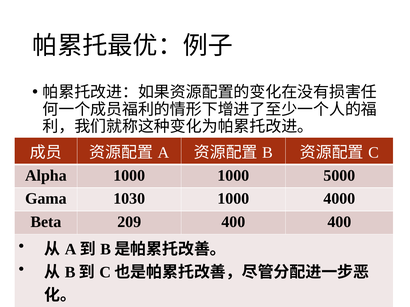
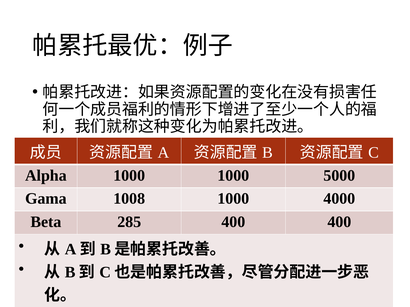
1030: 1030 -> 1008 (129, 199)
209: 209 -> 285 (129, 222)
